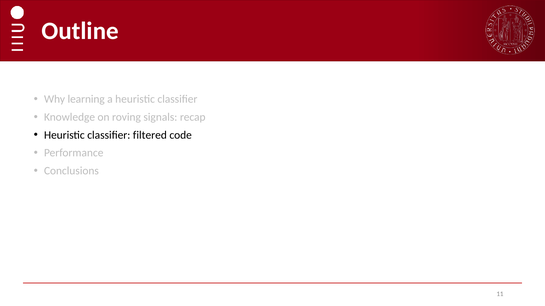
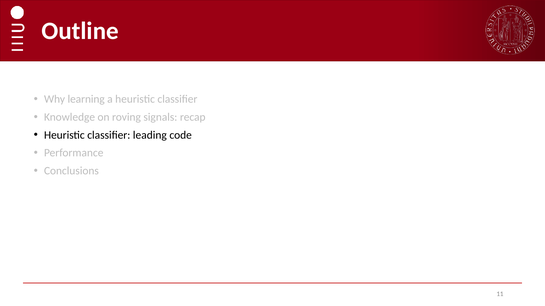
filtered: filtered -> leading (150, 135)
